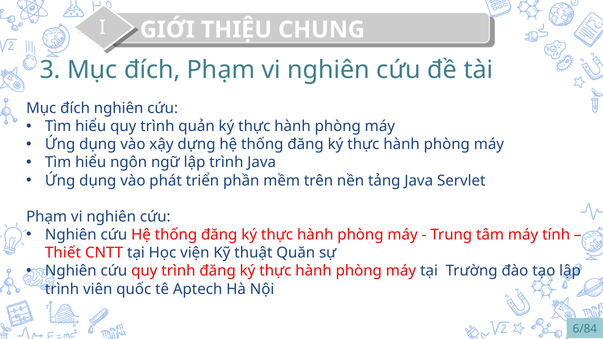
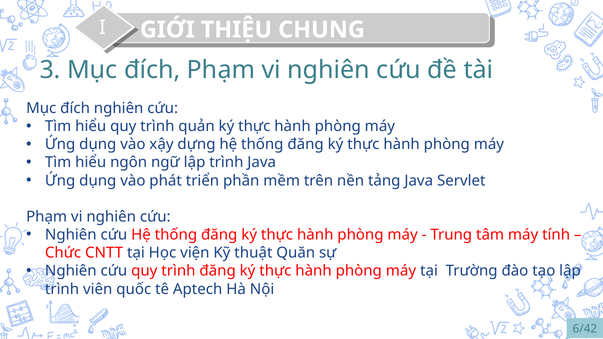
Thiết: Thiết -> Chức (63, 253)
6/84: 6/84 -> 6/42 (585, 329)
